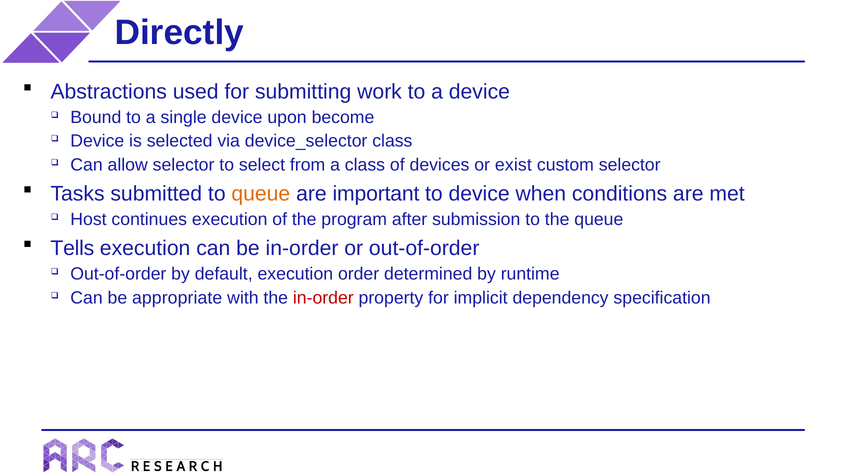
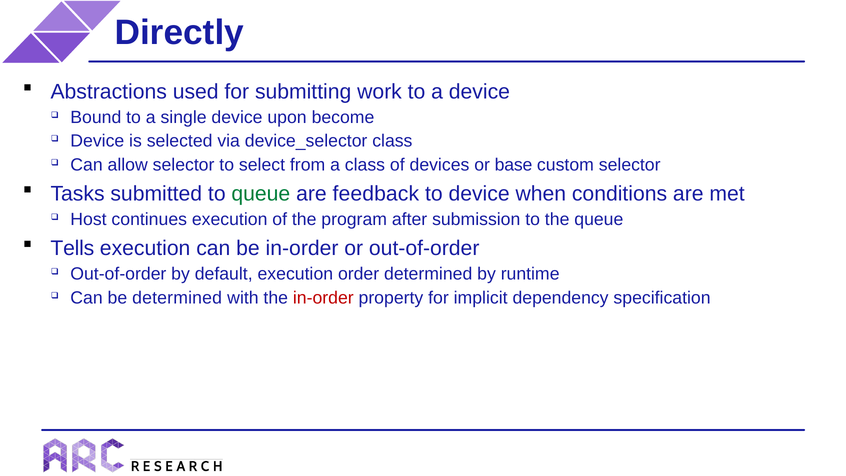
exist: exist -> base (514, 165)
queue colour: orange -> green (261, 194)
important: important -> feedback (376, 194)
be appropriate: appropriate -> determined (177, 298)
